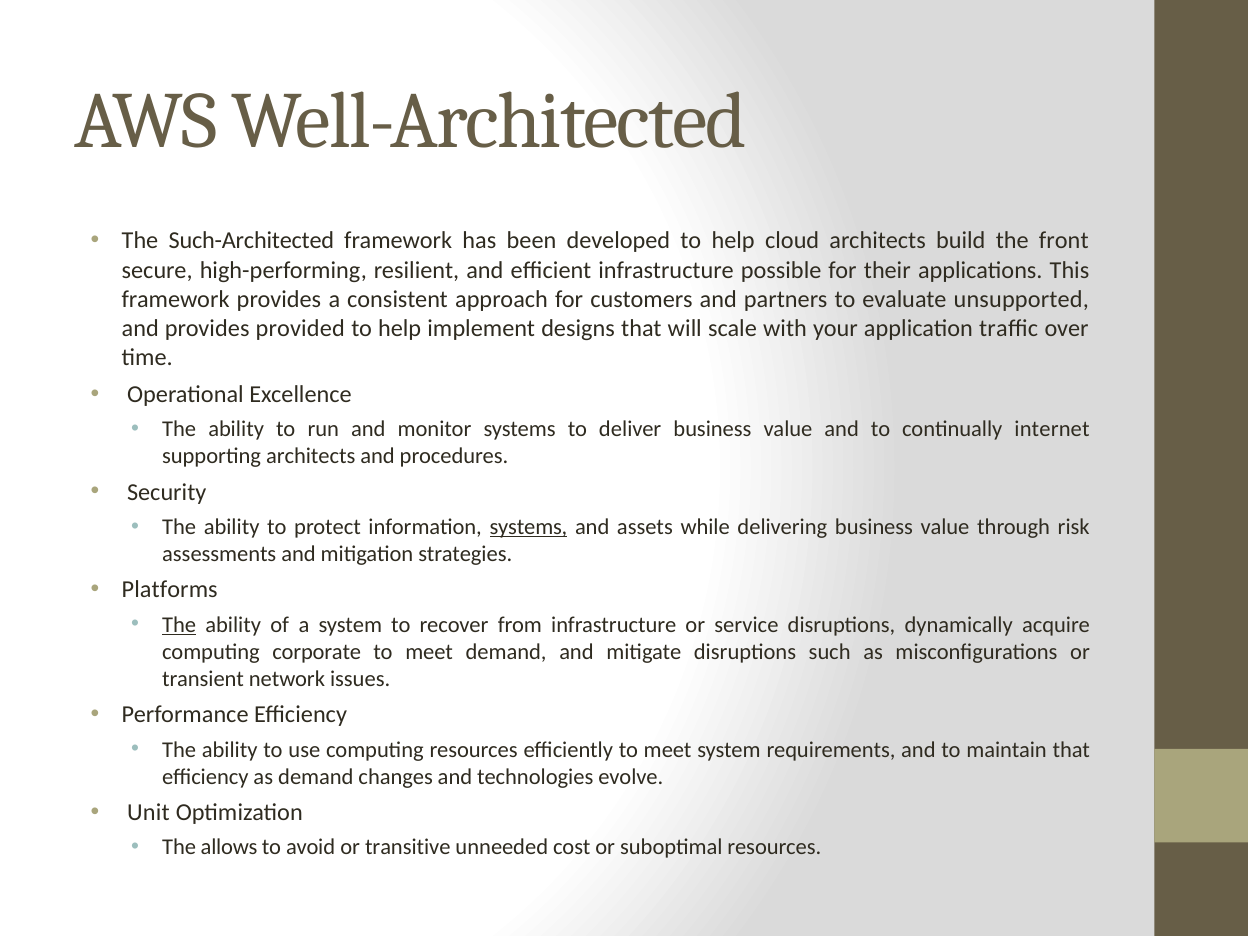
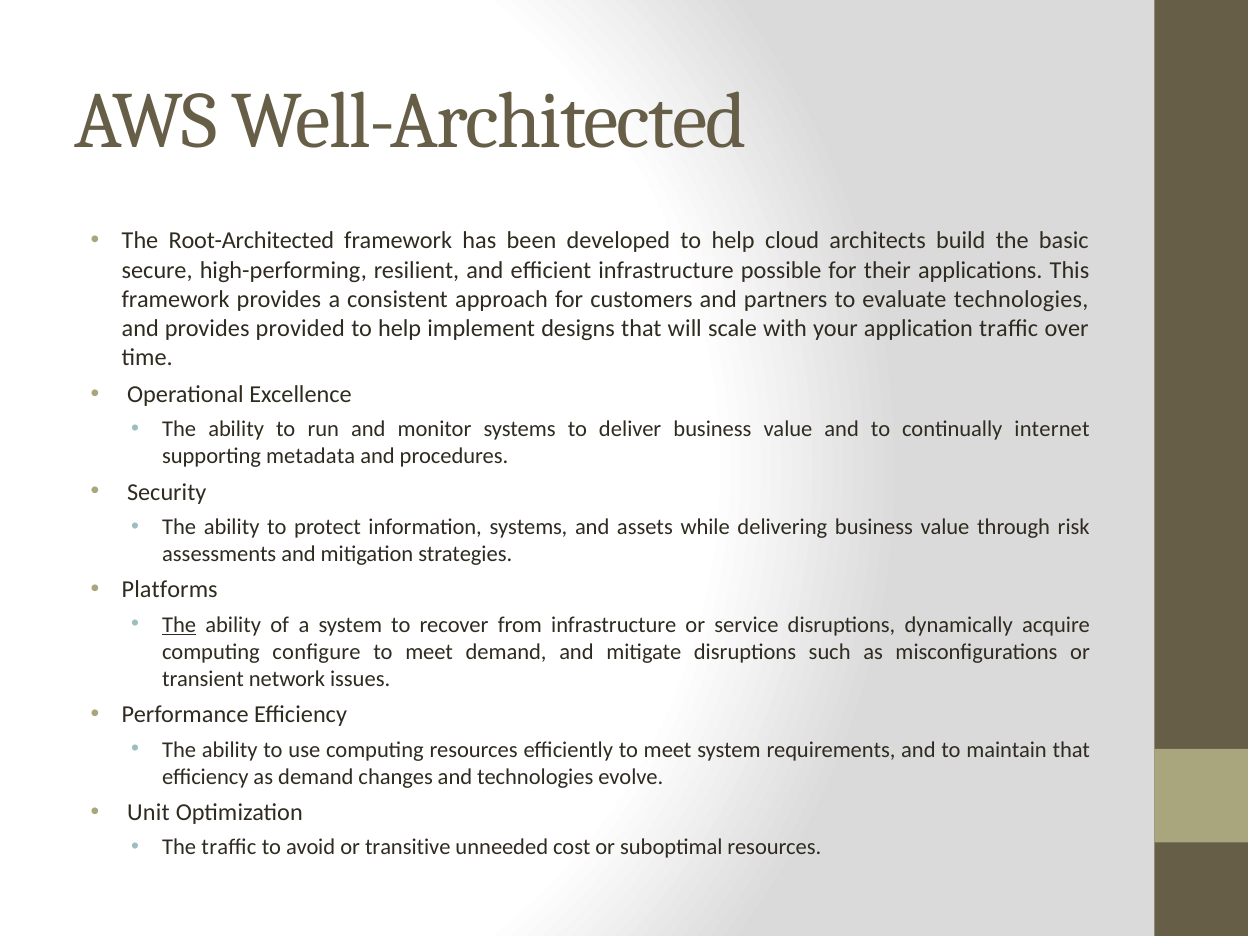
Such-Architected: Such-Architected -> Root-Architected (251, 241)
front: front -> basic (1064, 241)
evaluate unsupported: unsupported -> technologies (1021, 299)
supporting architects: architects -> metadata (311, 456)
systems underline: present -> none (528, 527)
corporate: corporate -> conﬁgure (317, 652)
The allows: allows -> traﬃc (229, 847)
